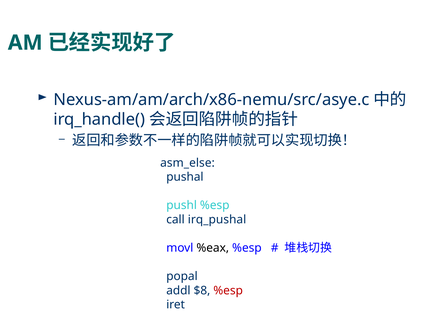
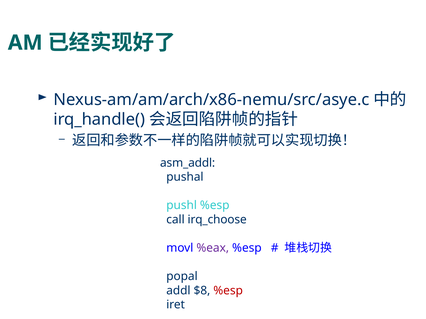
asm_else: asm_else -> asm_addl (188, 163)
irq_pushal: irq_pushal -> irq_choose (217, 220)
%eax colour: black -> purple (213, 248)
